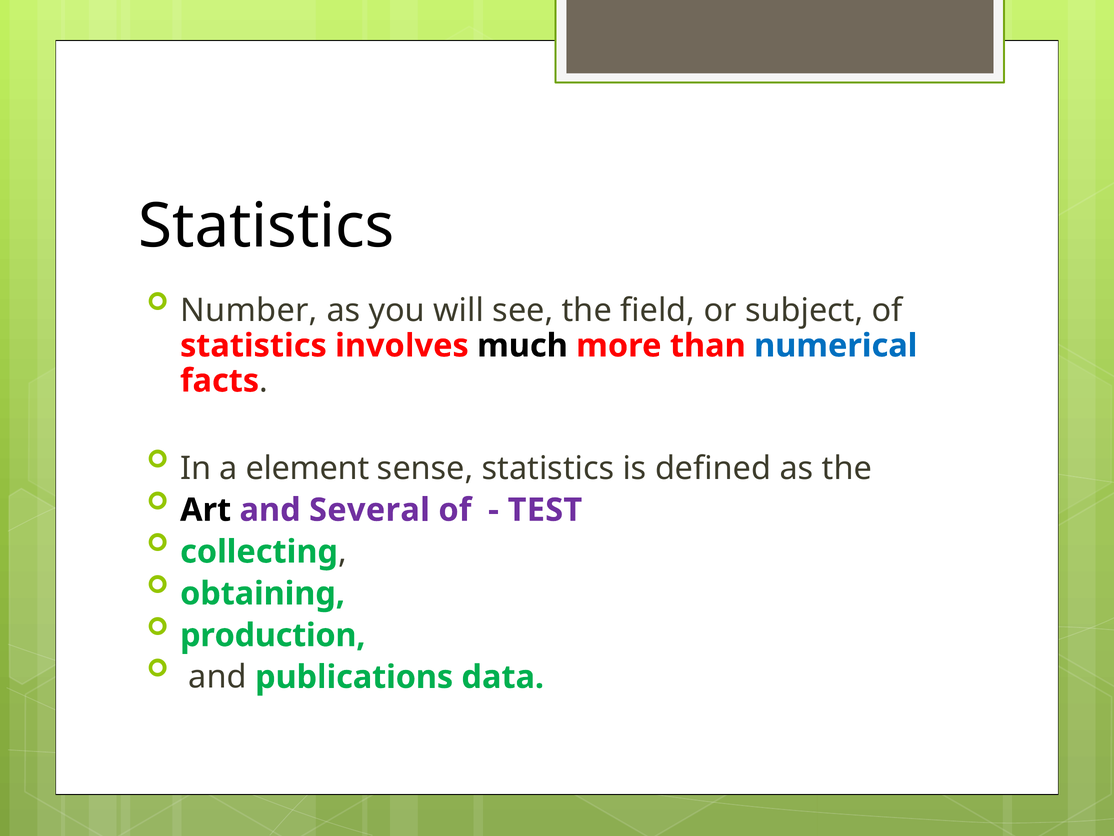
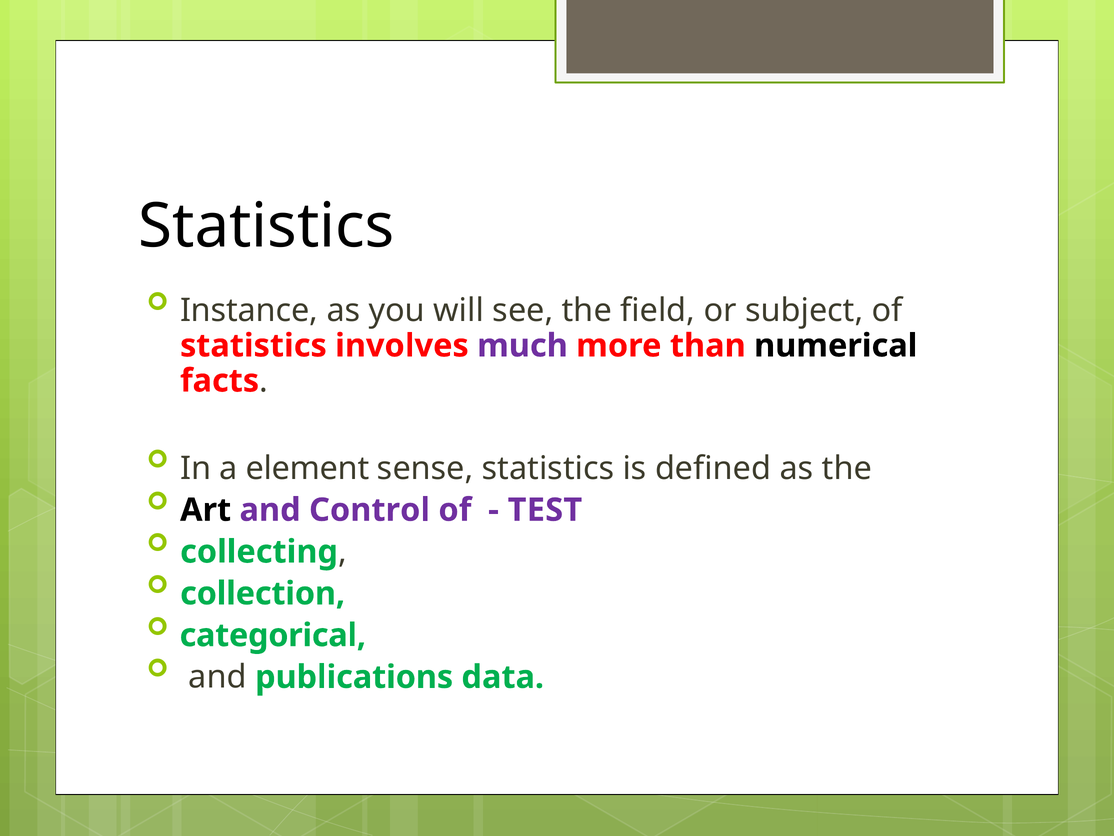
Number: Number -> Instance (249, 310)
much colour: black -> purple (522, 346)
numerical colour: blue -> black (836, 346)
Several: Several -> Control (370, 510)
obtaining: obtaining -> collection (263, 593)
production: production -> categorical (273, 635)
